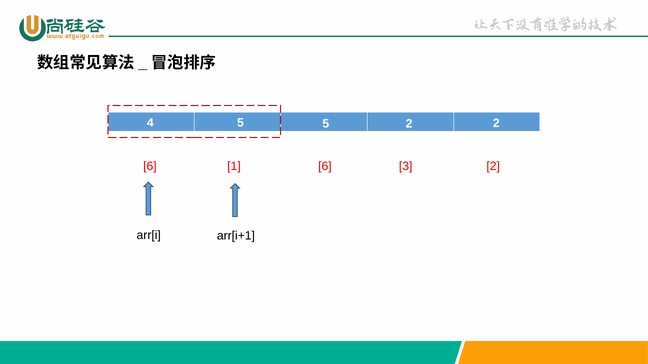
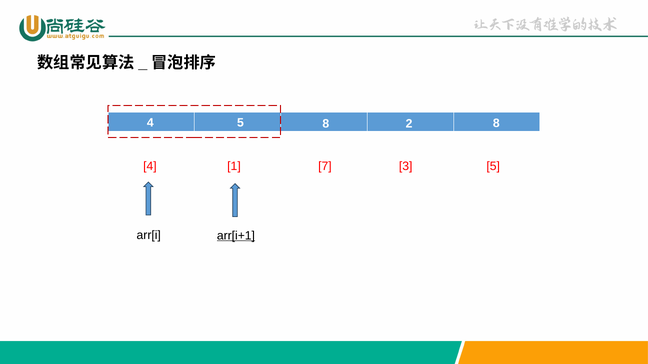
4 5: 5 -> 8 (326, 124)
2 2: 2 -> 8 (496, 123)
6: 6 -> 4 (150, 166)
1 6: 6 -> 7 (325, 166)
3 2: 2 -> 5 (493, 166)
arr[i+1 underline: none -> present (236, 236)
